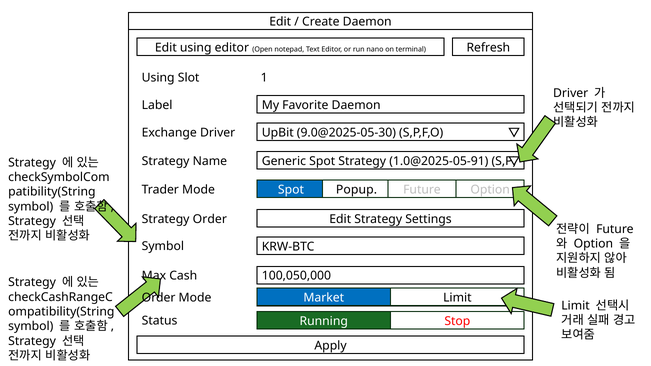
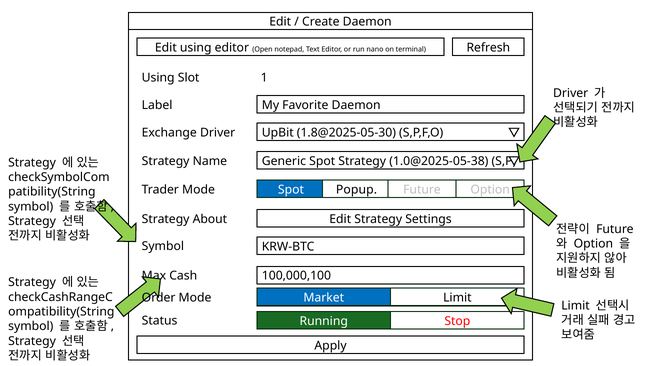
9.0@2025-05-30: 9.0@2025-05-30 -> 1.8@2025-05-30 (346, 133)
1.0@2025-05-91: 1.0@2025-05-91 -> 1.0@2025-05-38 (439, 161)
Strategy Order: Order -> About (210, 219)
100,050,000: 100,050,000 -> 100,000,100 (296, 276)
